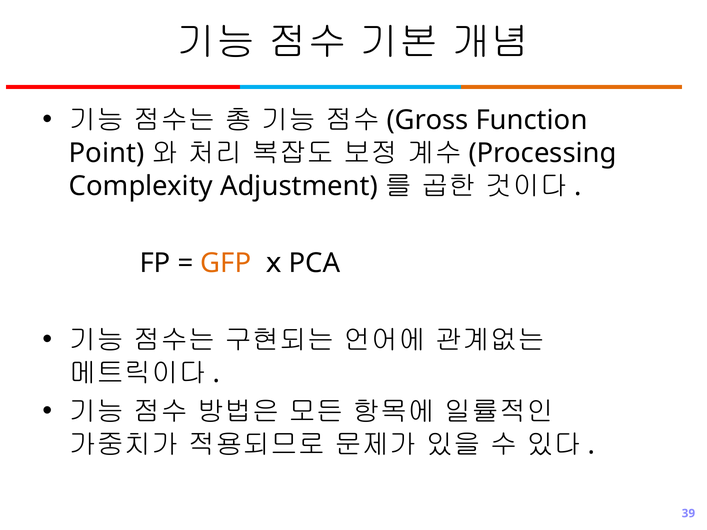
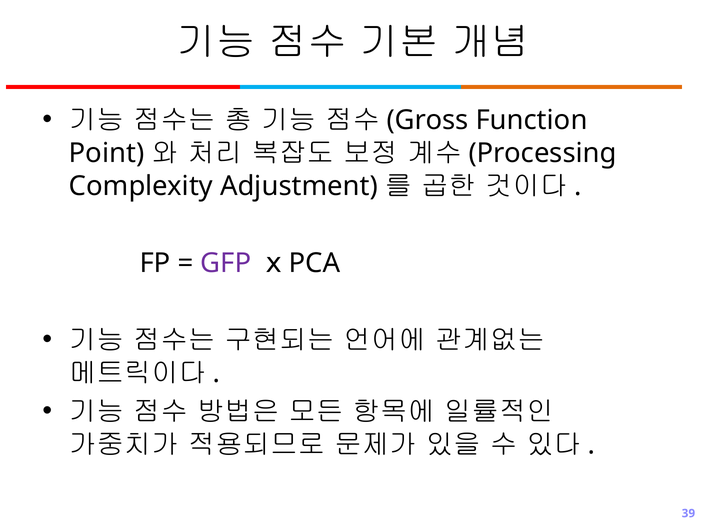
GFP colour: orange -> purple (226, 263)
